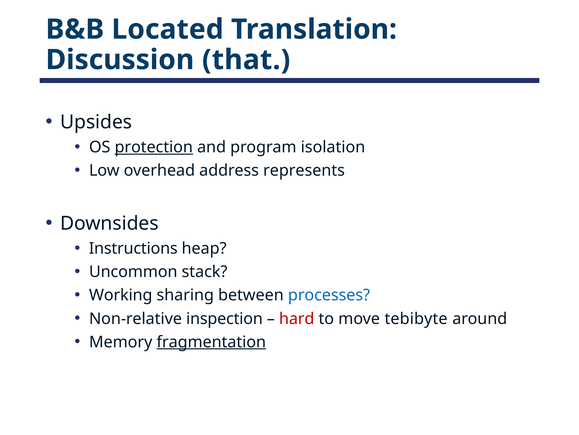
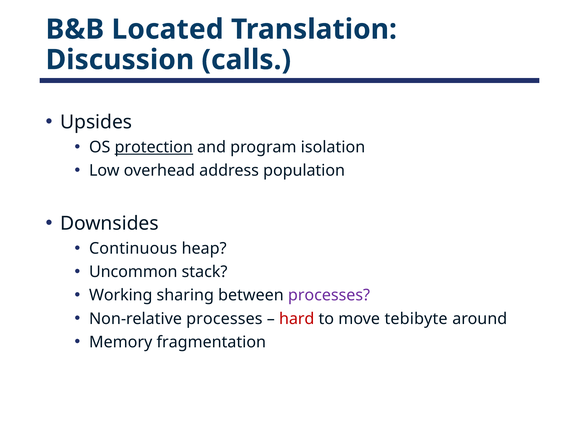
that: that -> calls (246, 60)
represents: represents -> population (304, 170)
Instructions: Instructions -> Continuous (133, 248)
processes colour: blue -> purple (329, 295)
Non-relative inspection: inspection -> processes (224, 318)
fragmentation underline: present -> none (211, 341)
